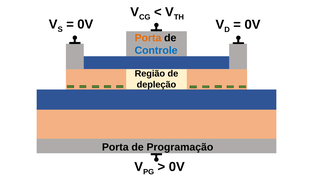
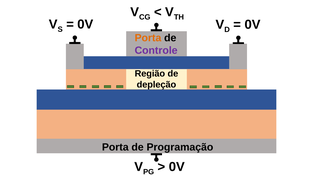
Controle colour: blue -> purple (156, 50)
